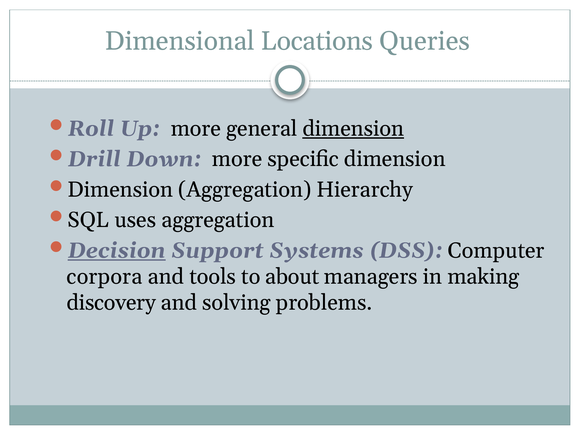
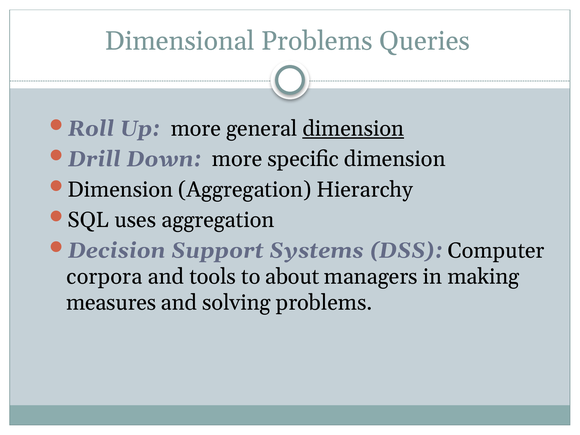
Dimensional Locations: Locations -> Problems (317, 41)
Decision underline: present -> none (117, 251)
discovery: discovery -> measures (111, 303)
